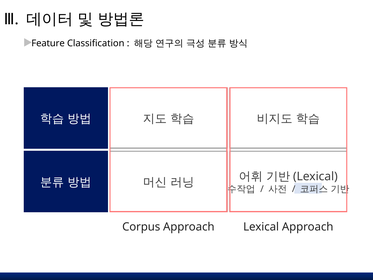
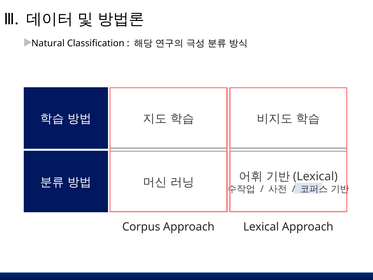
Feature: Feature -> Natural (48, 43)
